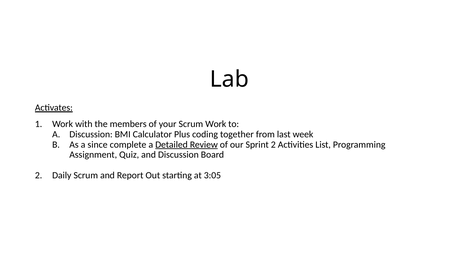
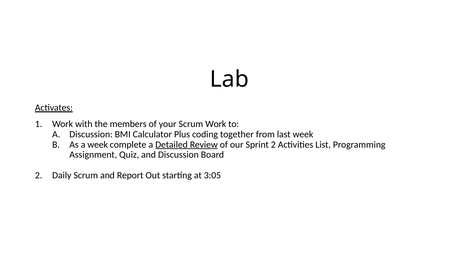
a since: since -> week (98, 145)
